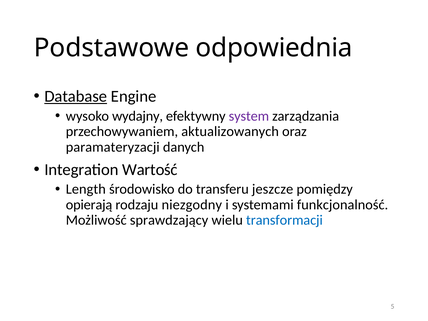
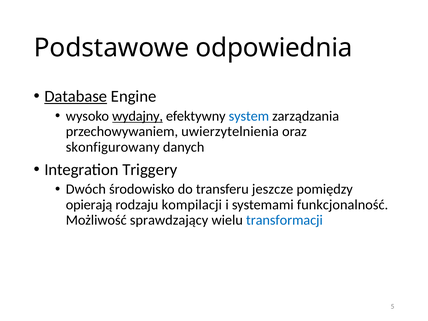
wydajny underline: none -> present (138, 116)
system colour: purple -> blue (249, 116)
aktualizowanych: aktualizowanych -> uwierzytelnienia (230, 132)
paramateryzacji: paramateryzacji -> skonfigurowany (113, 147)
Wartość: Wartość -> Triggery (150, 170)
Length: Length -> Dwóch (86, 189)
niezgodny: niezgodny -> kompilacji (192, 205)
